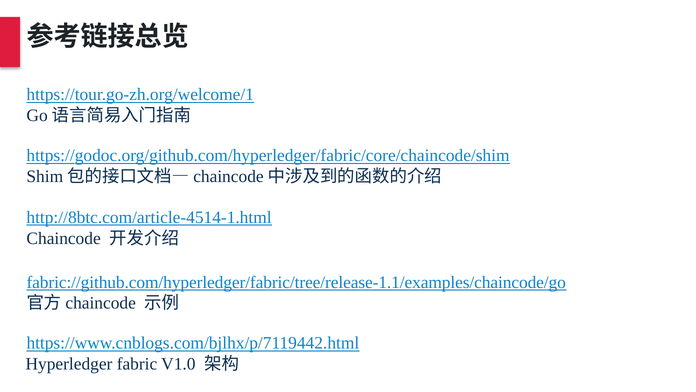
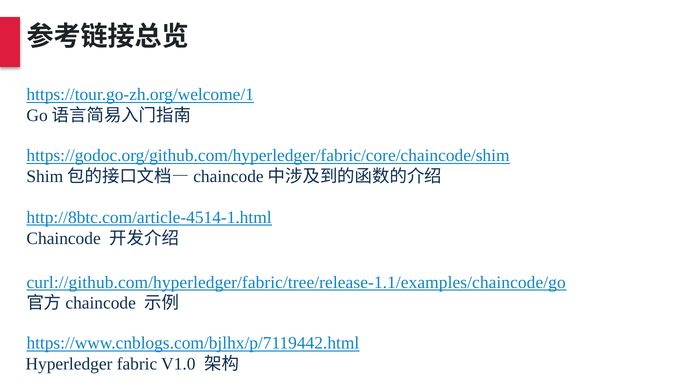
fabric://github.com/hyperledger/fabric/tree/release-1.1/examples/chaincode/go: fabric://github.com/hyperledger/fabric/tree/release-1.1/examples/chaincode/go -> curl://github.com/hyperledger/fabric/tree/release-1.1/examples/chaincode/go (296, 282)
